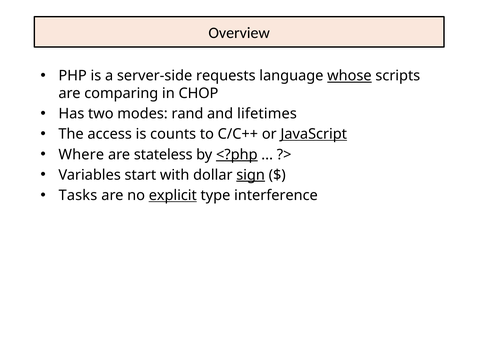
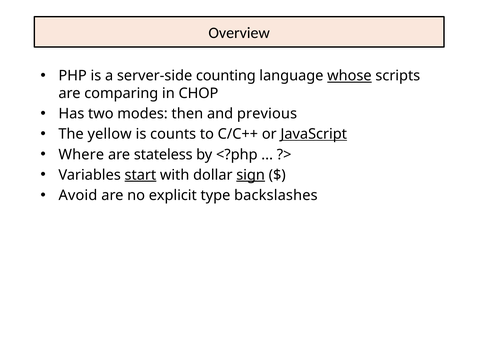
requests: requests -> counting (226, 76)
rand: rand -> then (187, 114)
lifetimes: lifetimes -> previous (267, 114)
access: access -> yellow (110, 134)
<?php underline: present -> none (237, 154)
start underline: none -> present (140, 175)
Tasks: Tasks -> Avoid (78, 195)
explicit underline: present -> none (173, 195)
interference: interference -> backslashes (276, 195)
